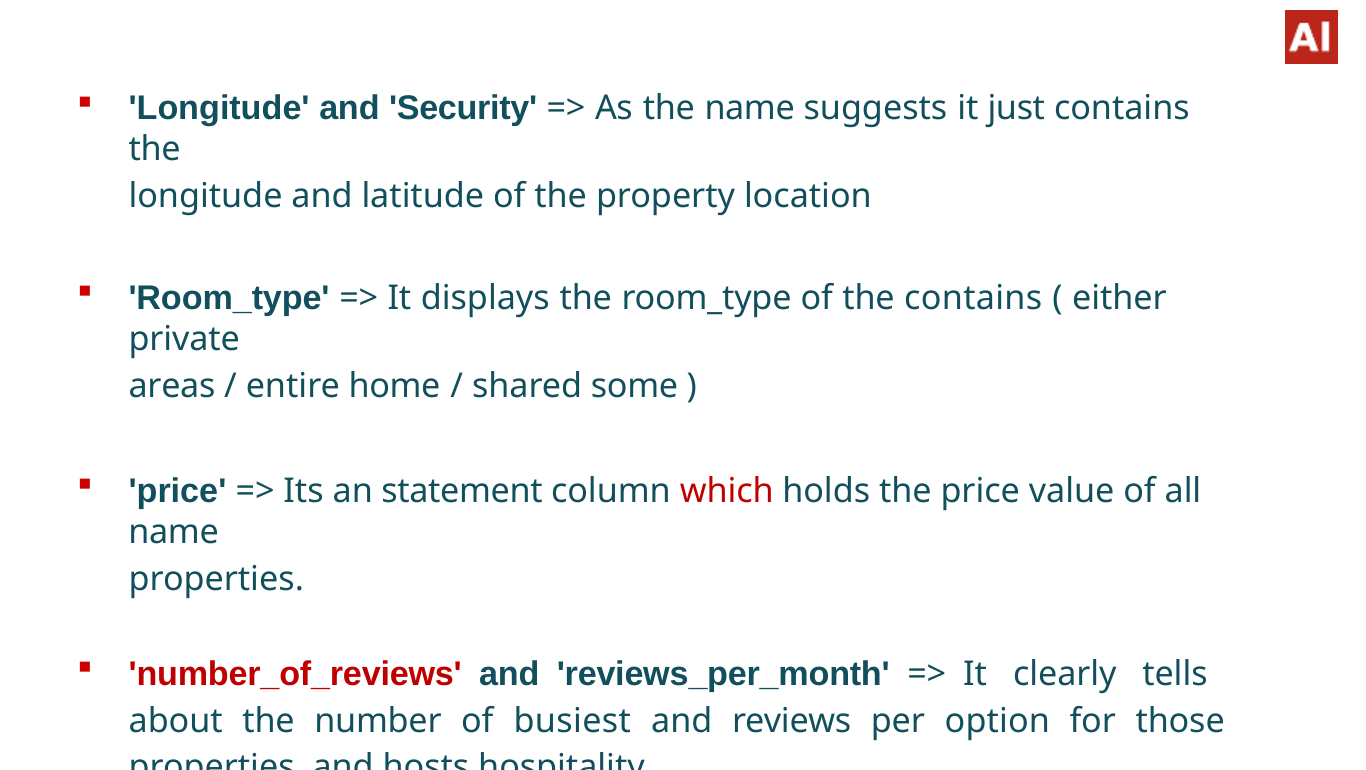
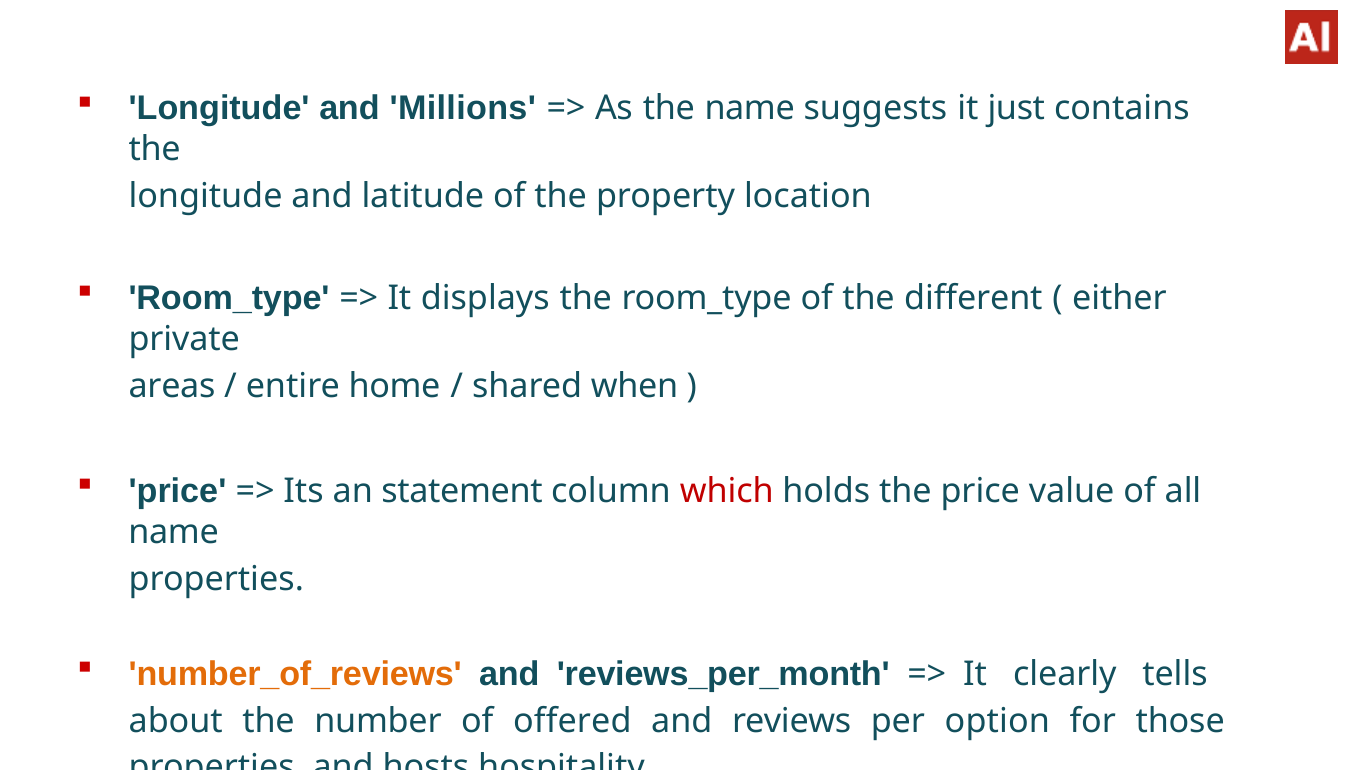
Security: Security -> Millions (463, 109)
the contains: contains -> different (973, 298)
some: some -> when (635, 386)
number_of_reviews colour: red -> orange (295, 674)
busiest: busiest -> offered (572, 720)
